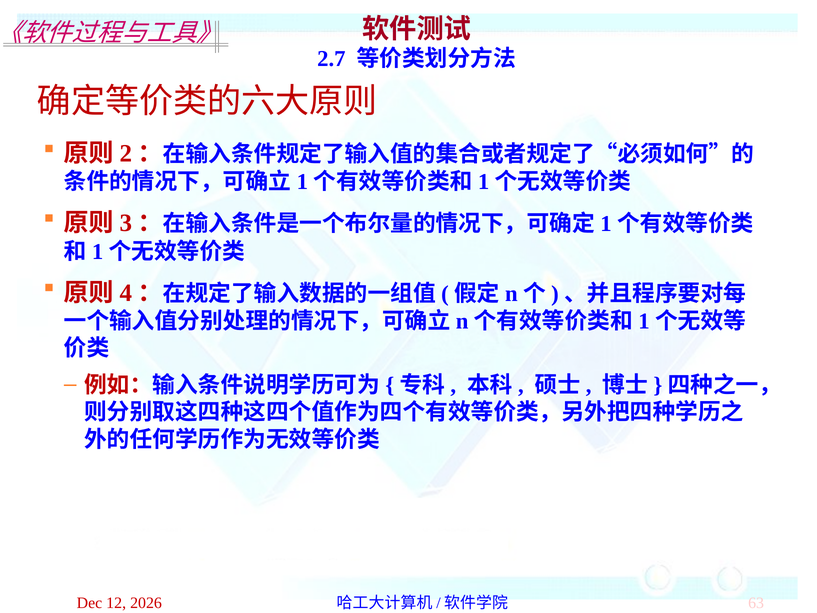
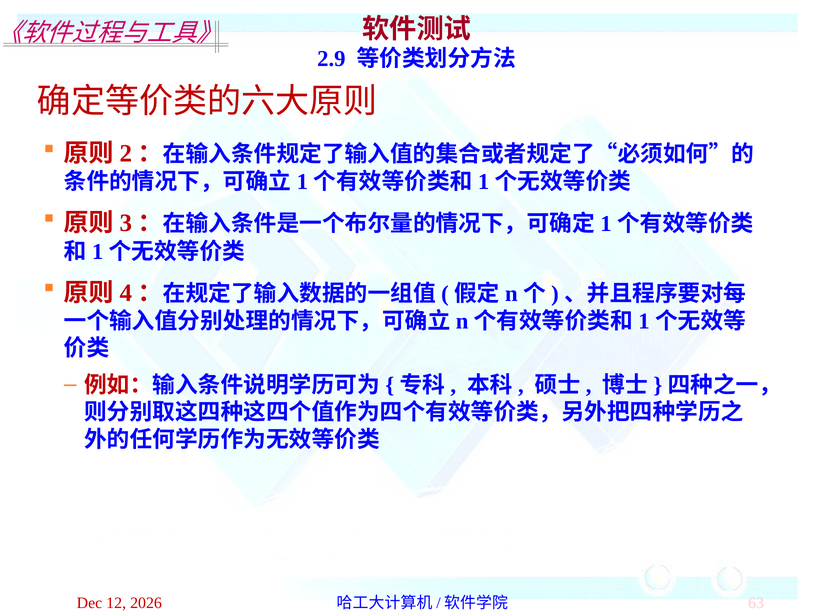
2.7: 2.7 -> 2.9 (331, 59)
